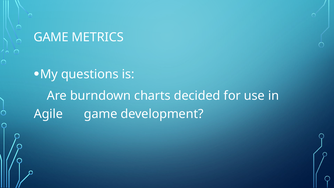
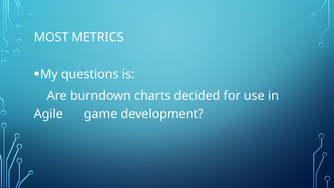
GAME: GAME -> MOST (51, 37)
